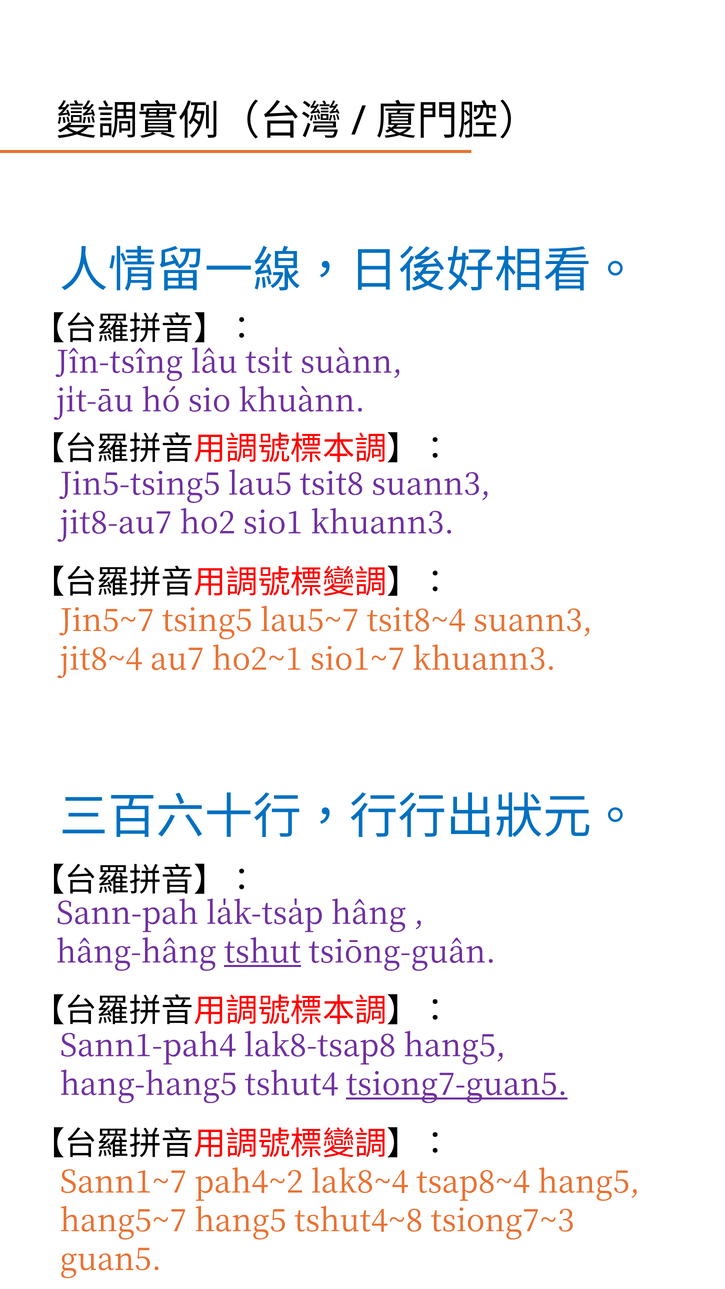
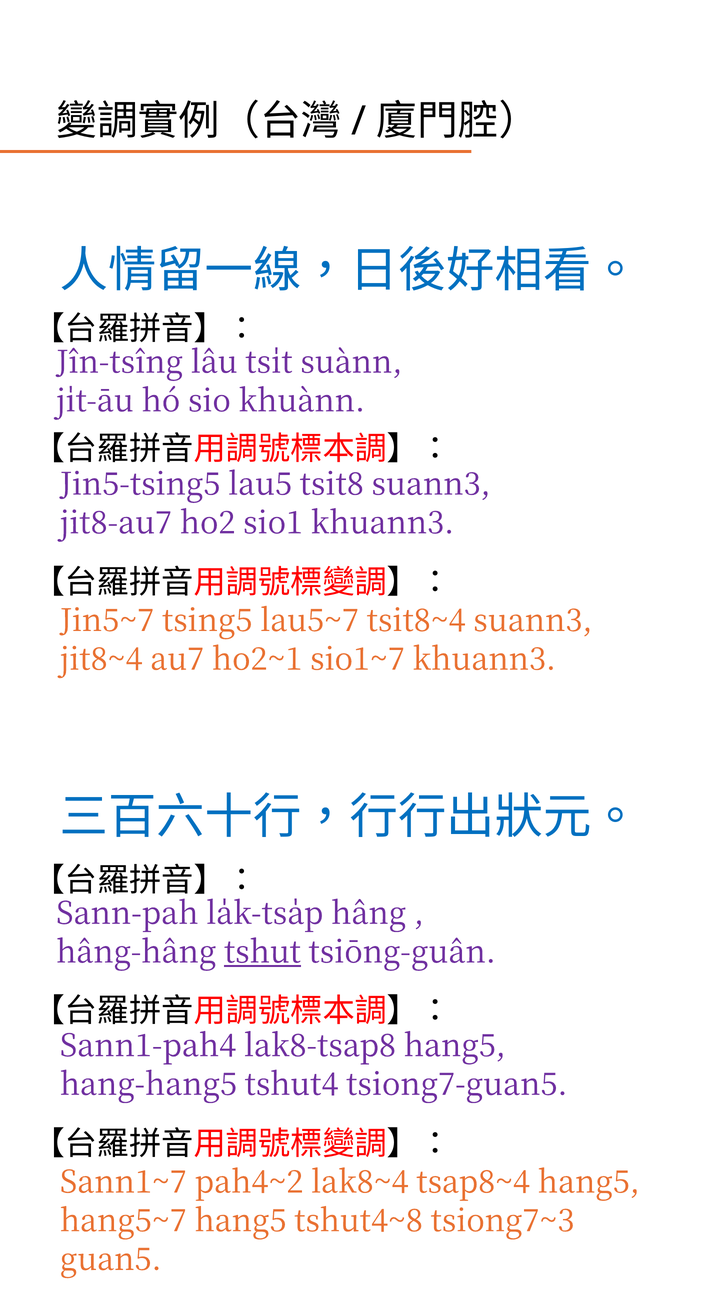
tsiong7-guan5 underline: present -> none (457, 1084)
